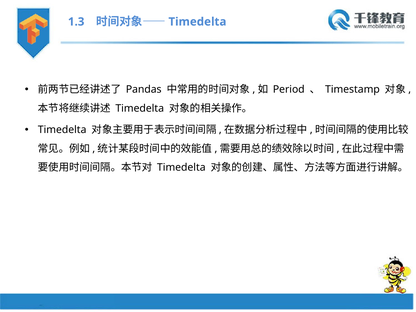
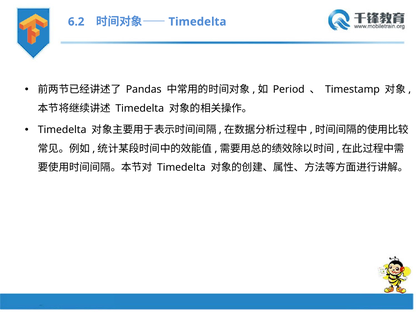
1.3: 1.3 -> 6.2 (76, 22)
